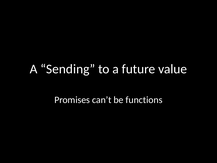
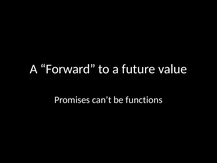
Sending: Sending -> Forward (68, 69)
